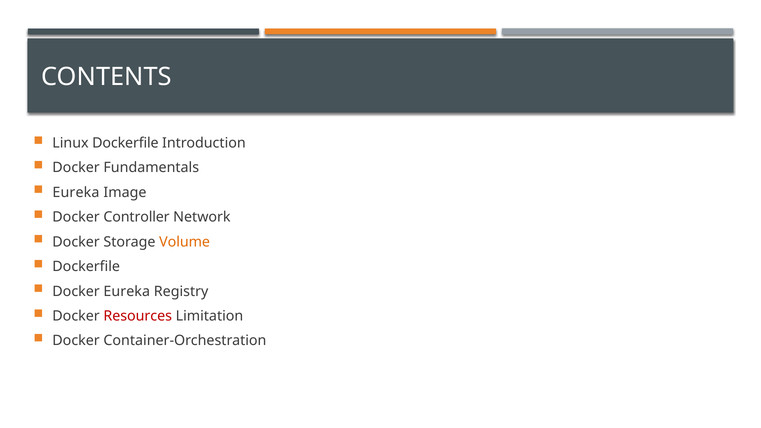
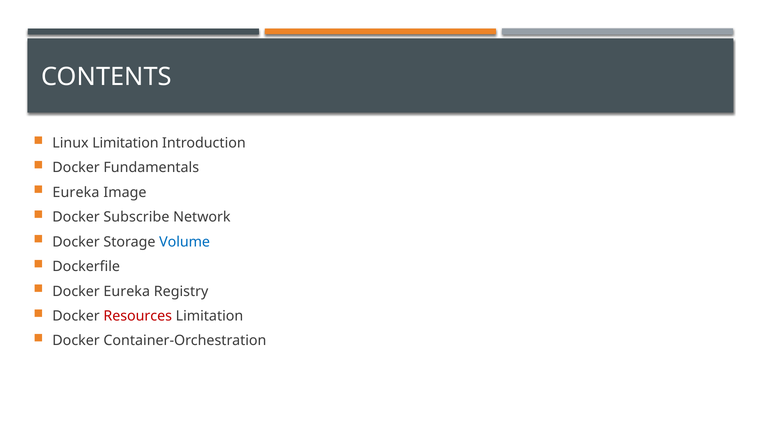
Linux Dockerfile: Dockerfile -> Limitation (125, 143)
Controller: Controller -> Subscribe (136, 217)
Volume colour: orange -> blue (185, 242)
